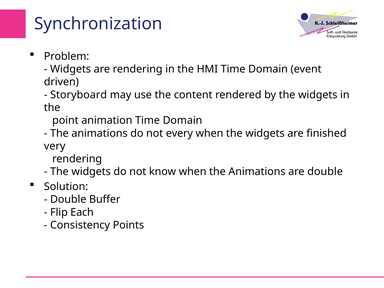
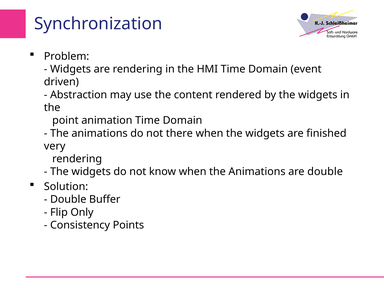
Storyboard: Storyboard -> Abstraction (79, 95)
every: every -> there (179, 133)
Each: Each -> Only (82, 212)
